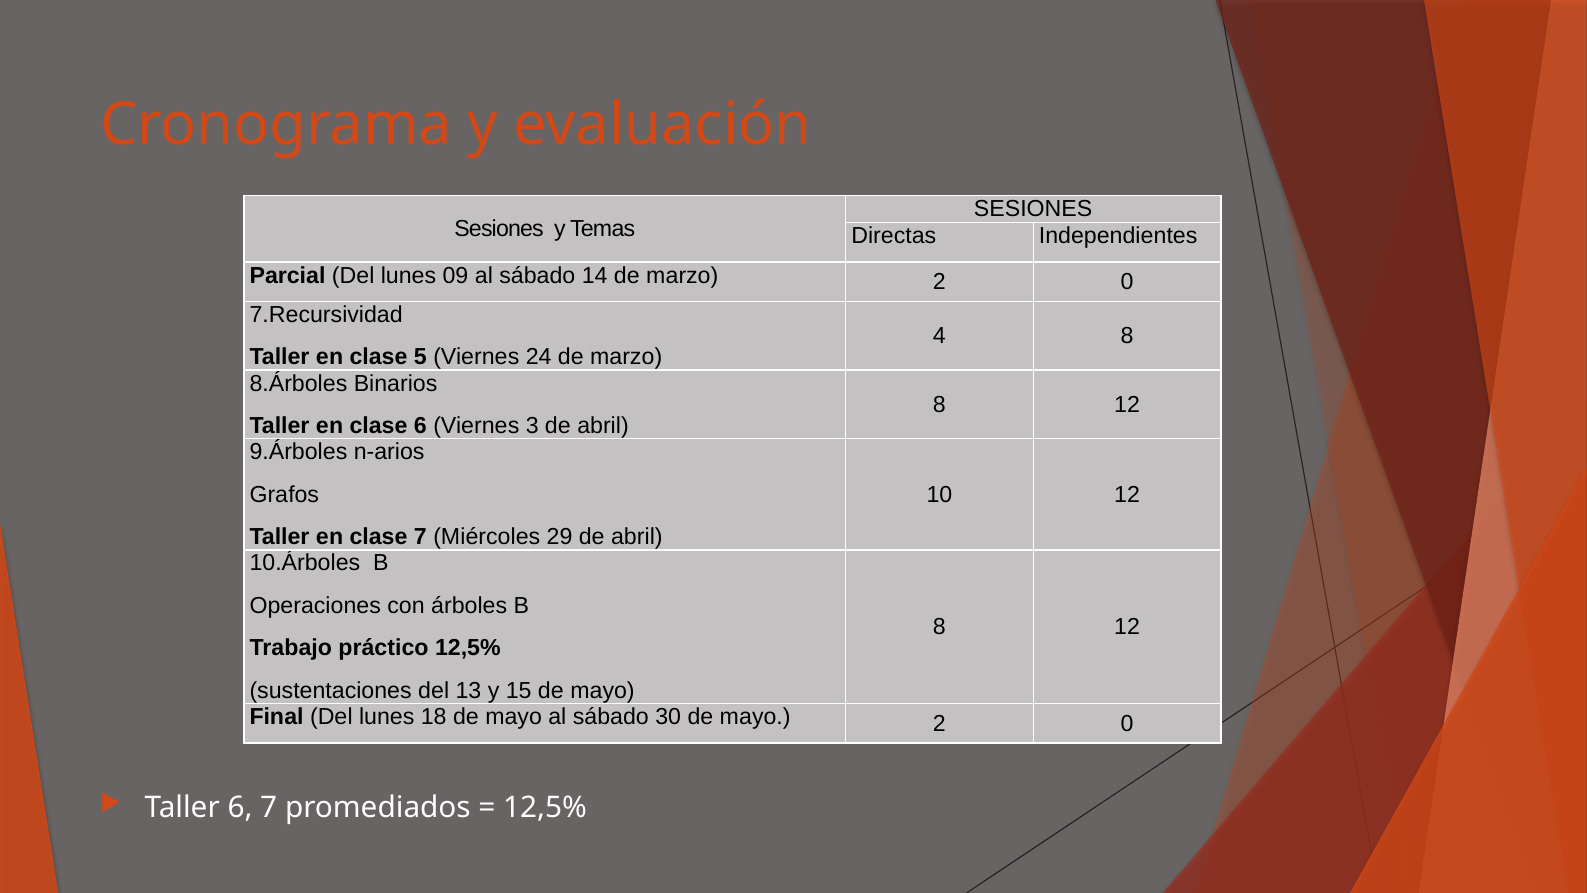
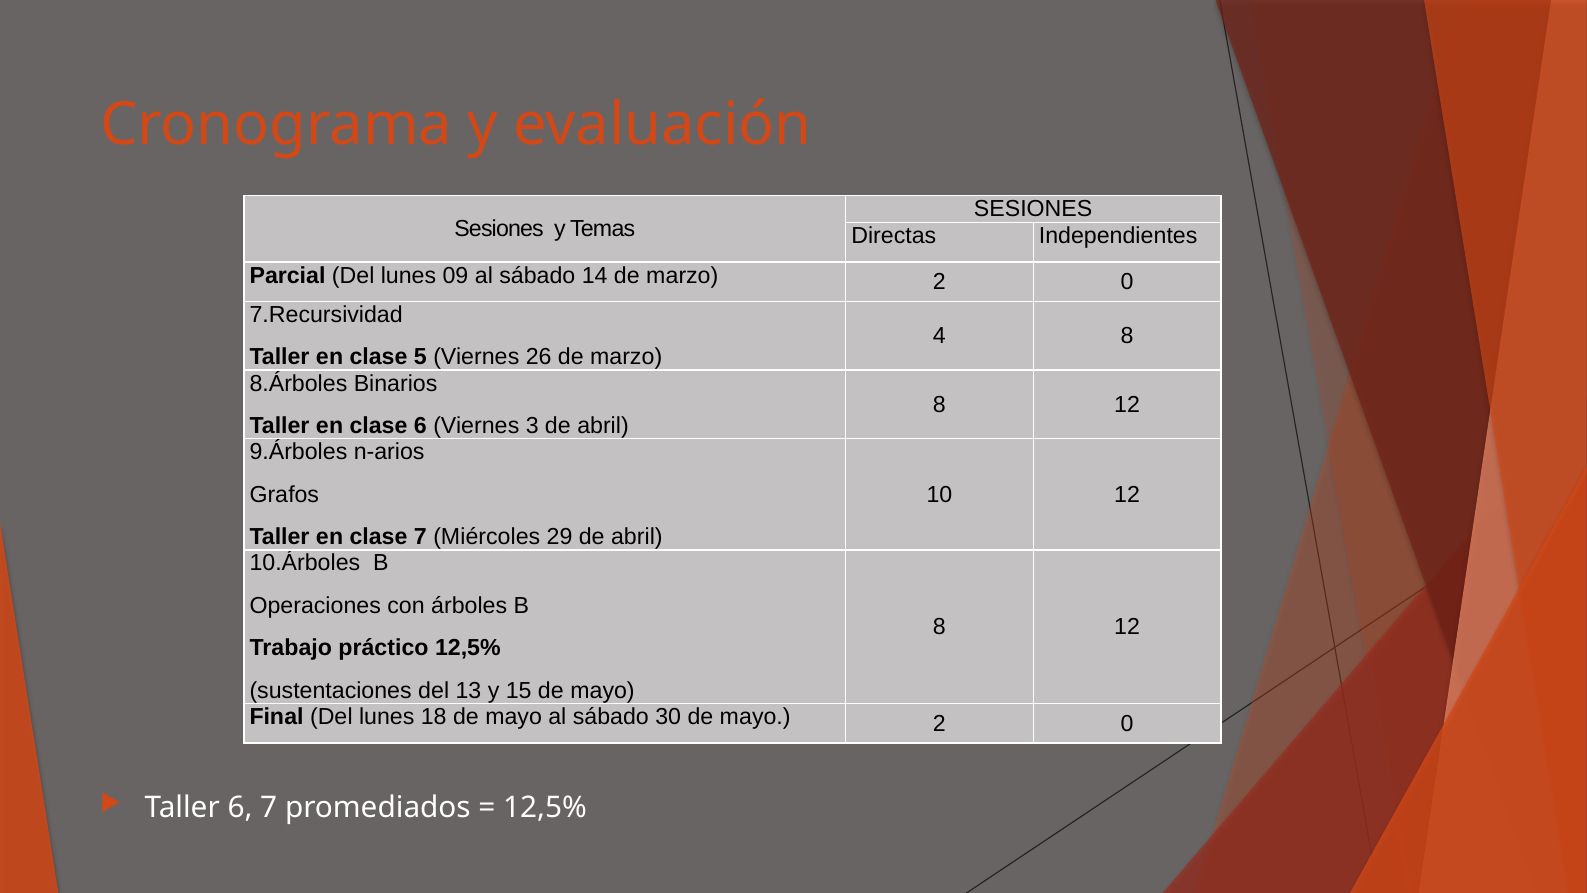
24: 24 -> 26 (539, 357)
